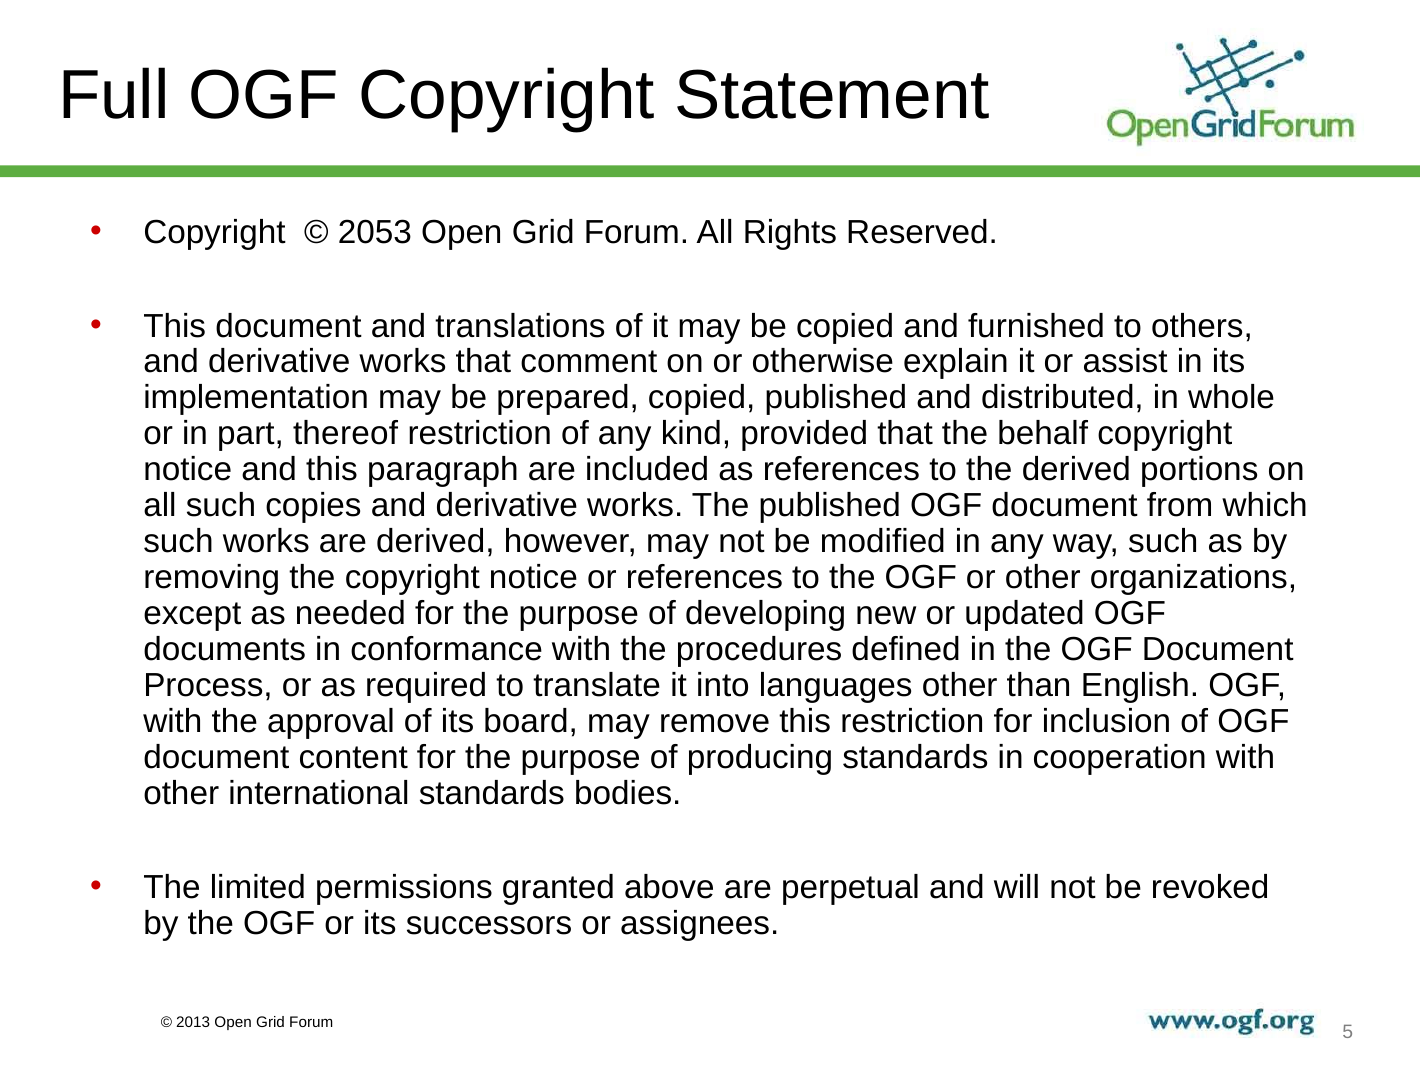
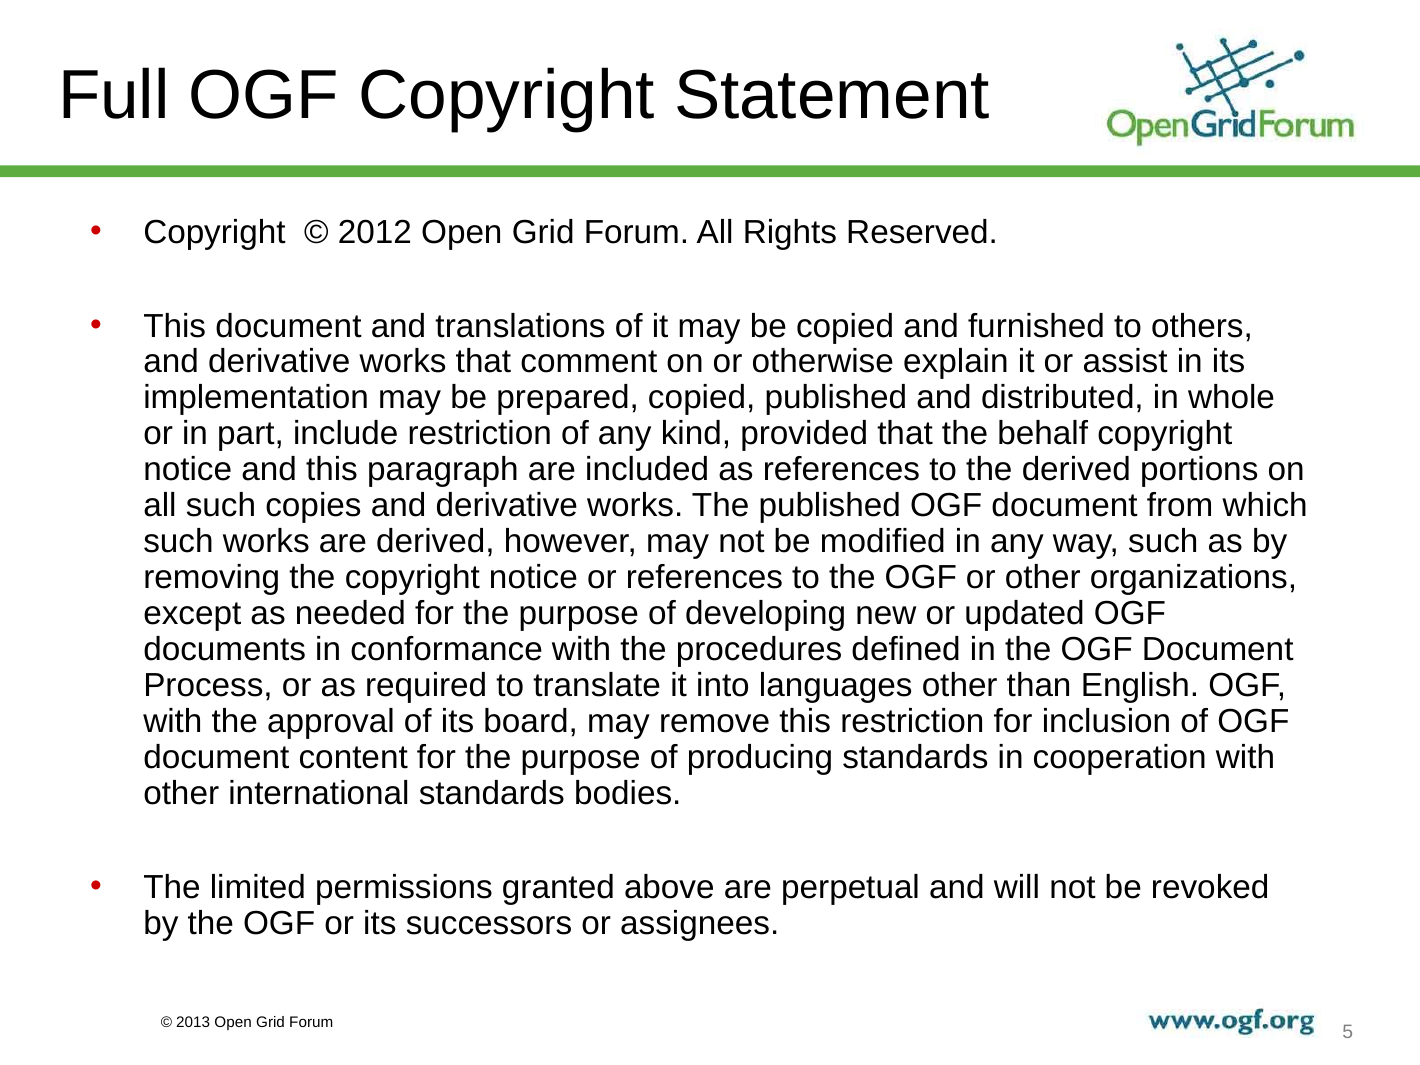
2053: 2053 -> 2012 (375, 232)
thereof: thereof -> include (346, 434)
